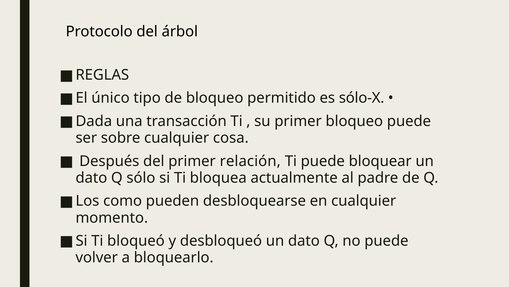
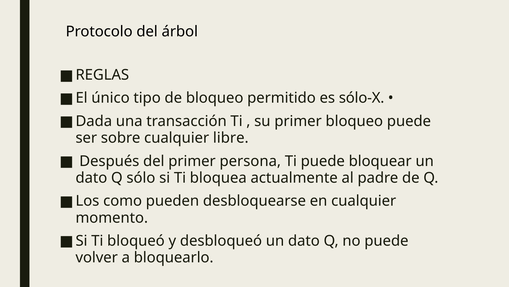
cosa: cosa -> libre (231, 138)
relación: relación -> persona (250, 161)
